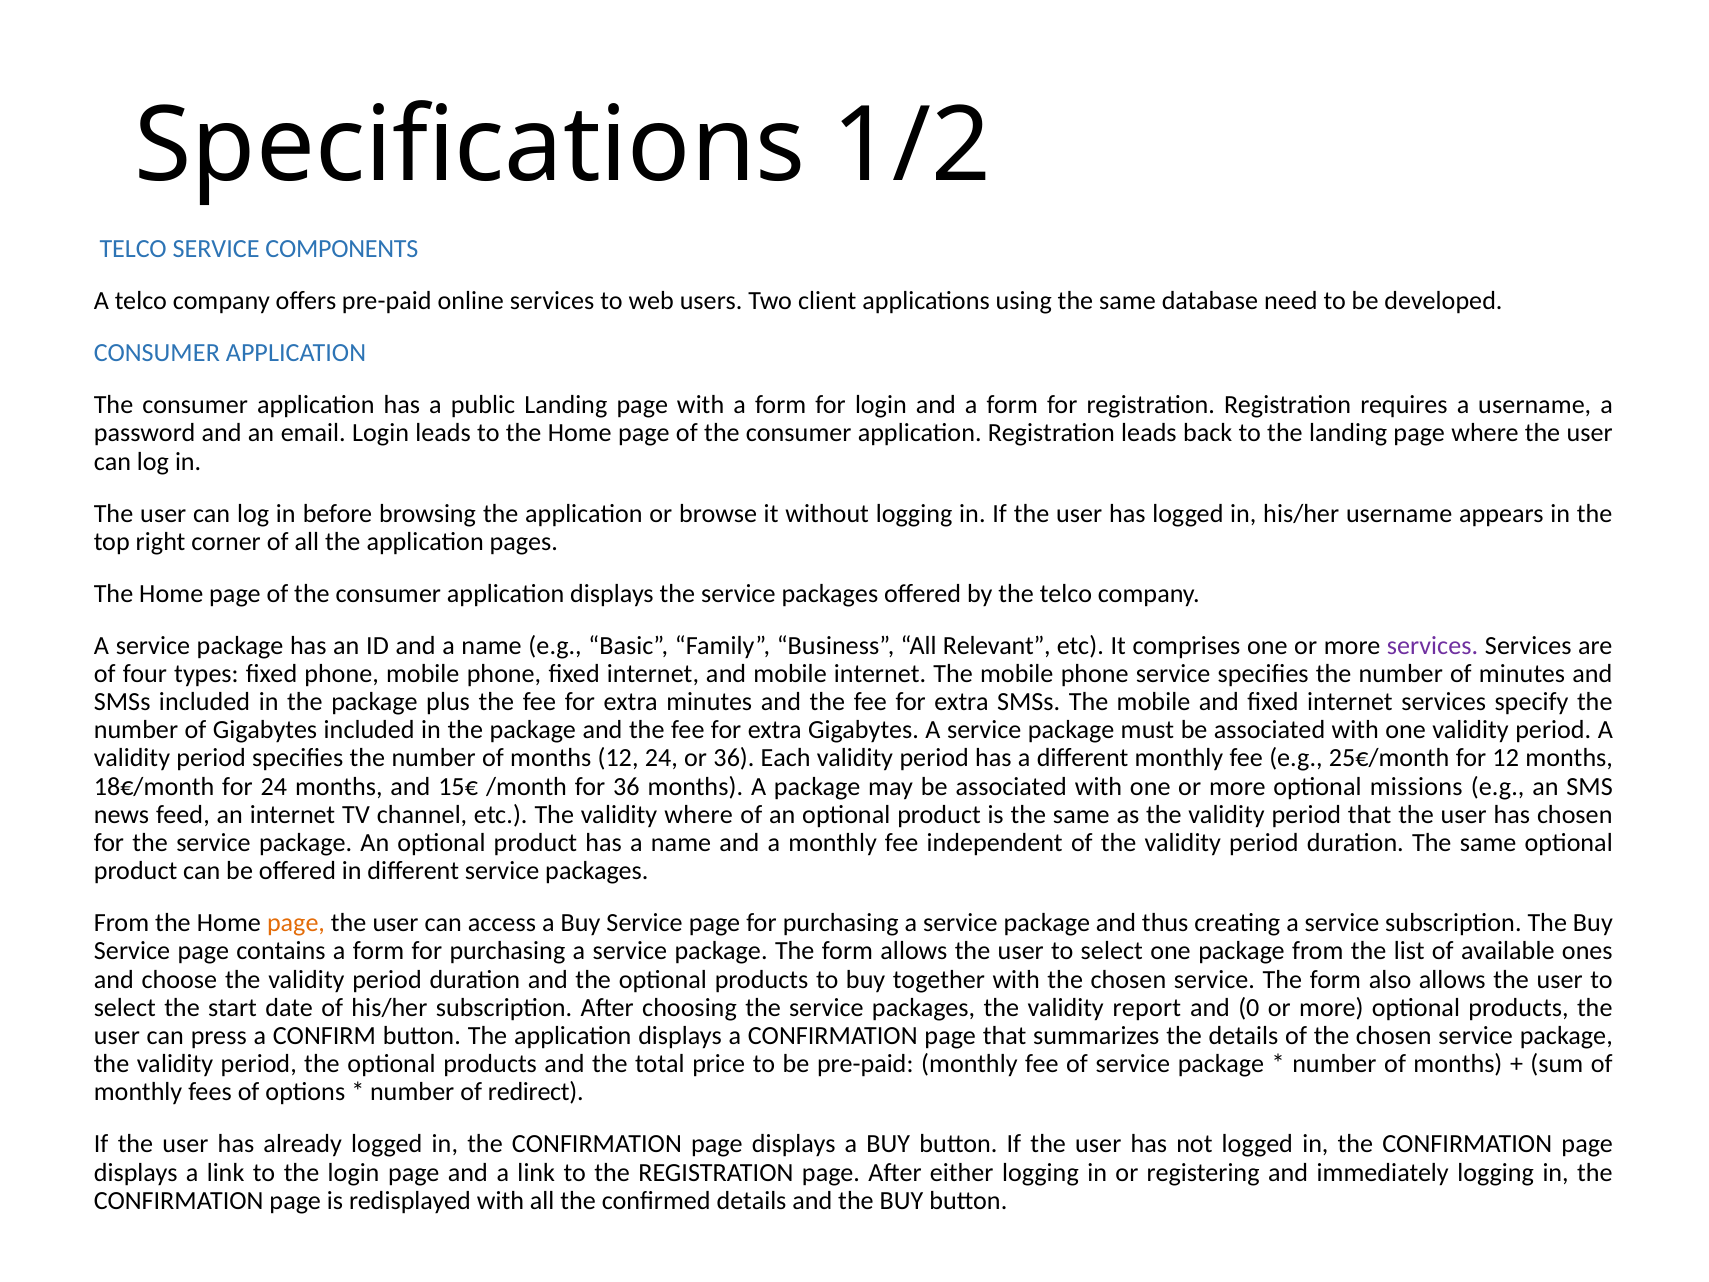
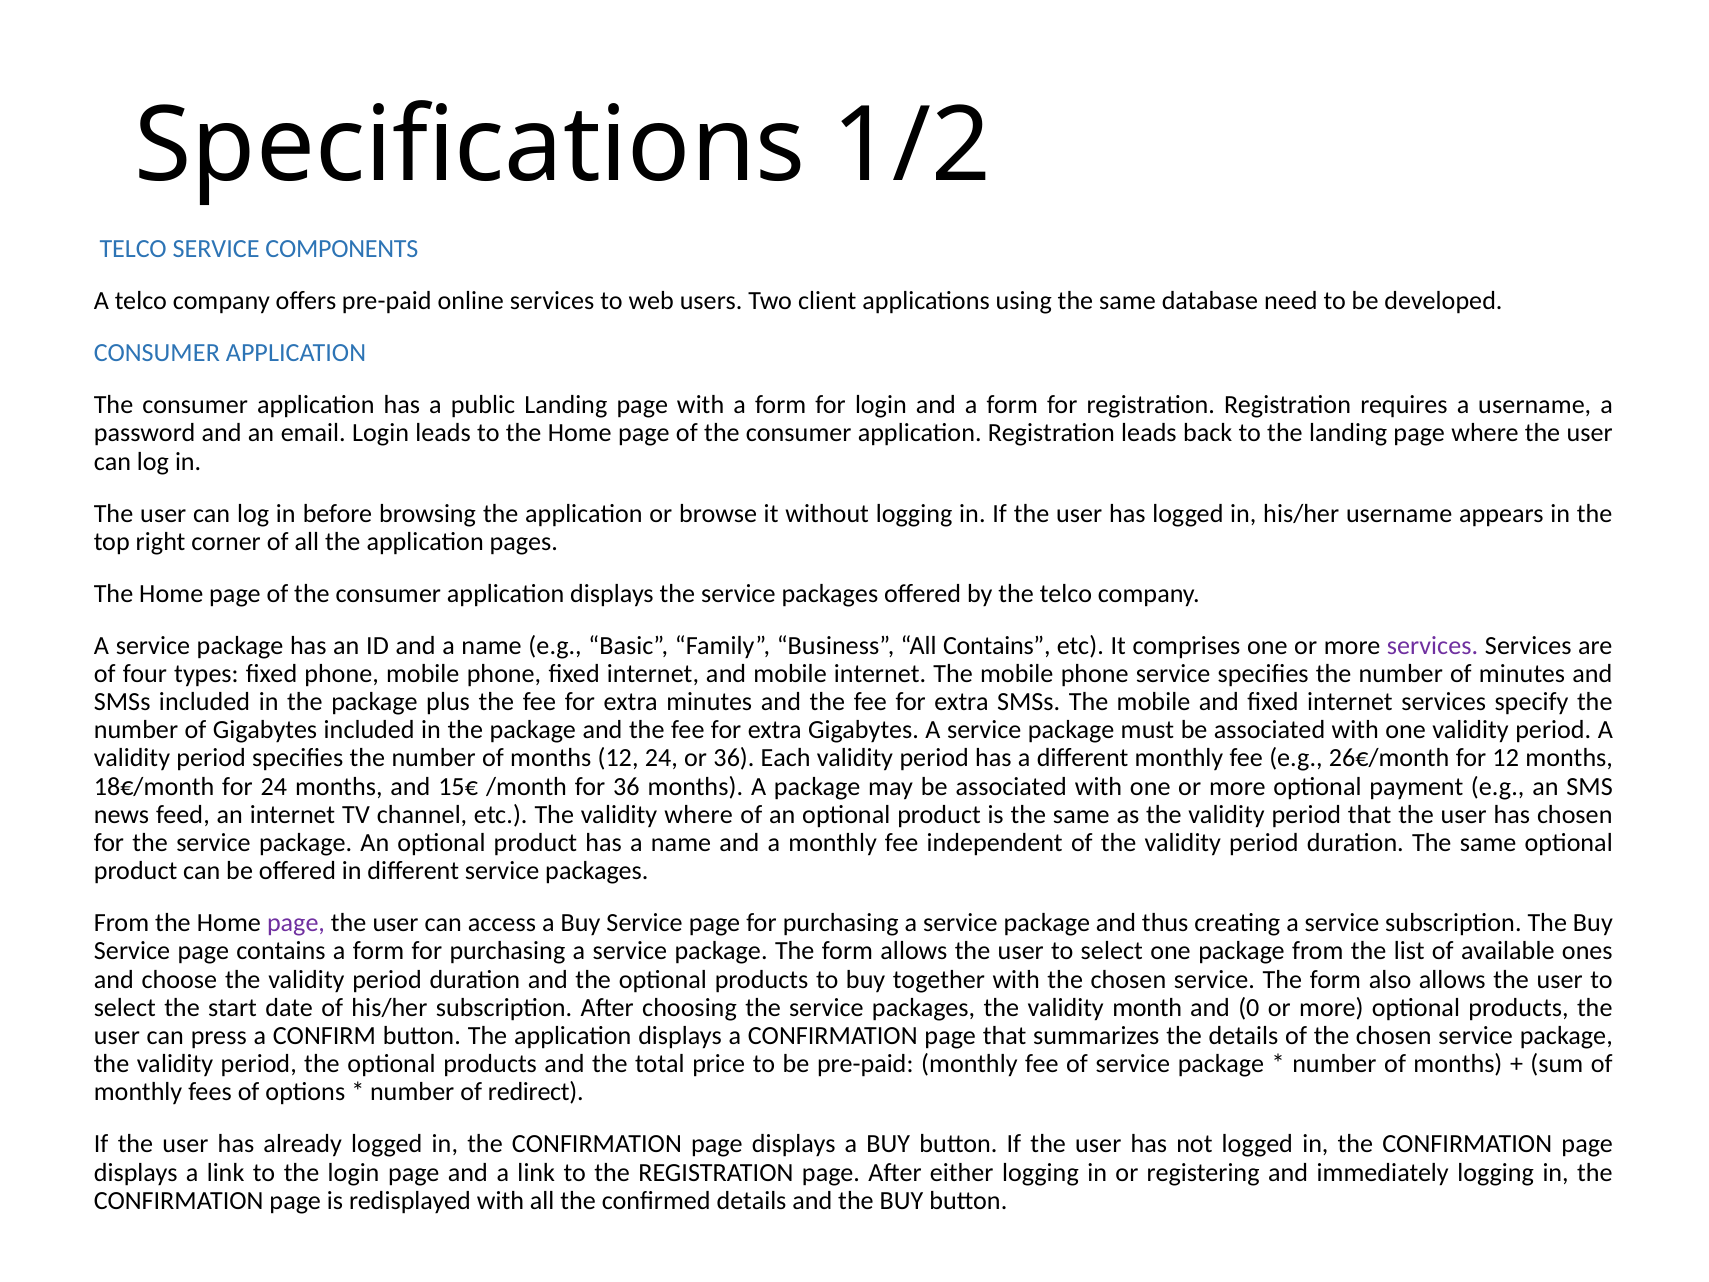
All Relevant: Relevant -> Contains (997, 645)
25€/month: 25€/month -> 26€/month (1389, 758)
missions: missions -> payment (1416, 786)
page colour: orange -> purple (296, 923)
report: report -> month (1147, 1007)
